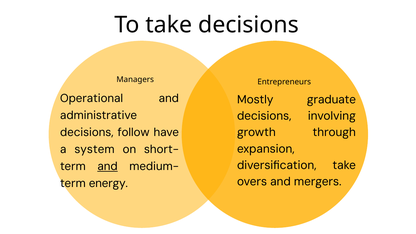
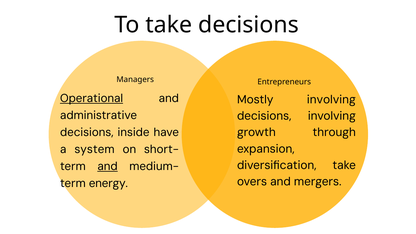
Operational underline: none -> present (92, 98)
Mostly graduate: graduate -> involving (331, 99)
follow: follow -> inside (134, 132)
